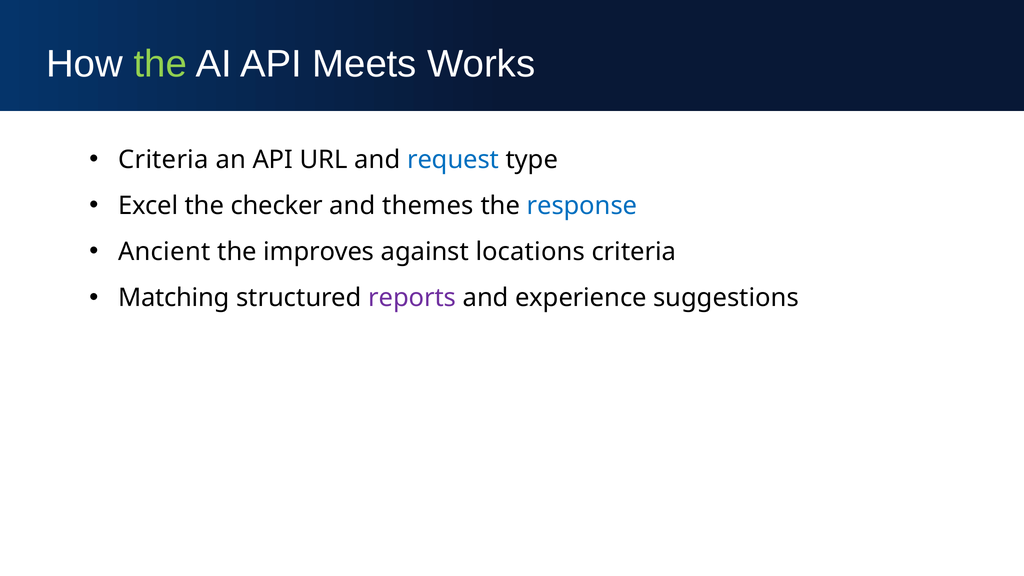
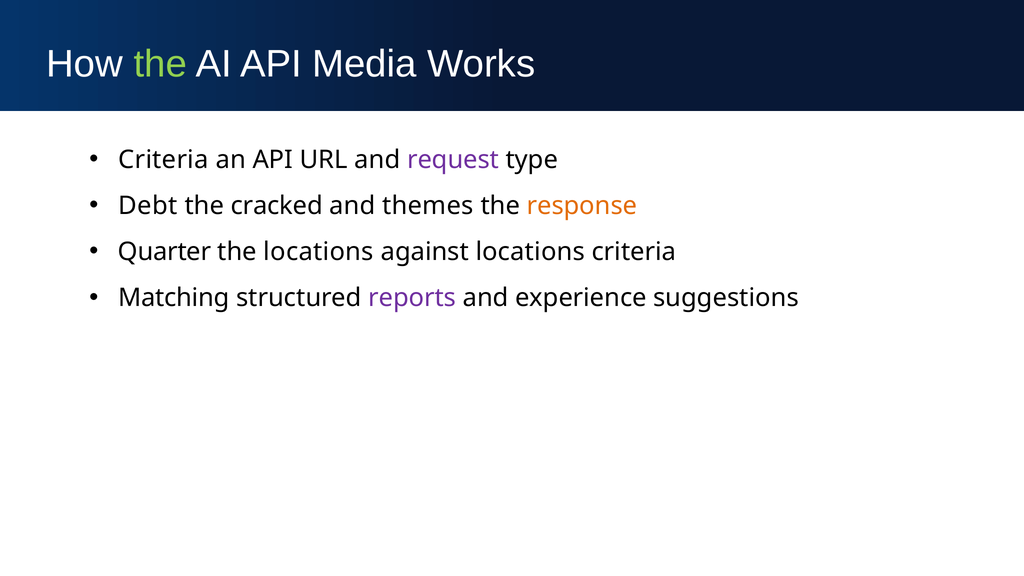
Meets: Meets -> Media (364, 64)
request colour: blue -> purple (453, 160)
Excel: Excel -> Debt (148, 206)
checker: checker -> cracked (277, 206)
response colour: blue -> orange (582, 206)
Ancient: Ancient -> Quarter (165, 252)
the improves: improves -> locations (319, 252)
